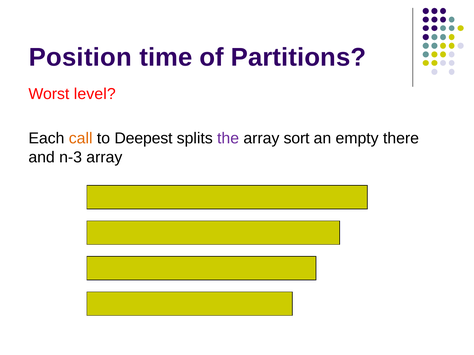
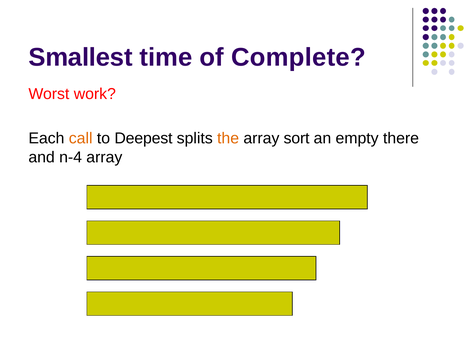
Position: Position -> Smallest (81, 57)
Partitions: Partitions -> Complete (298, 57)
level: level -> work (95, 94)
the colour: purple -> orange (228, 138)
n-3: n-3 -> n-4 (71, 157)
